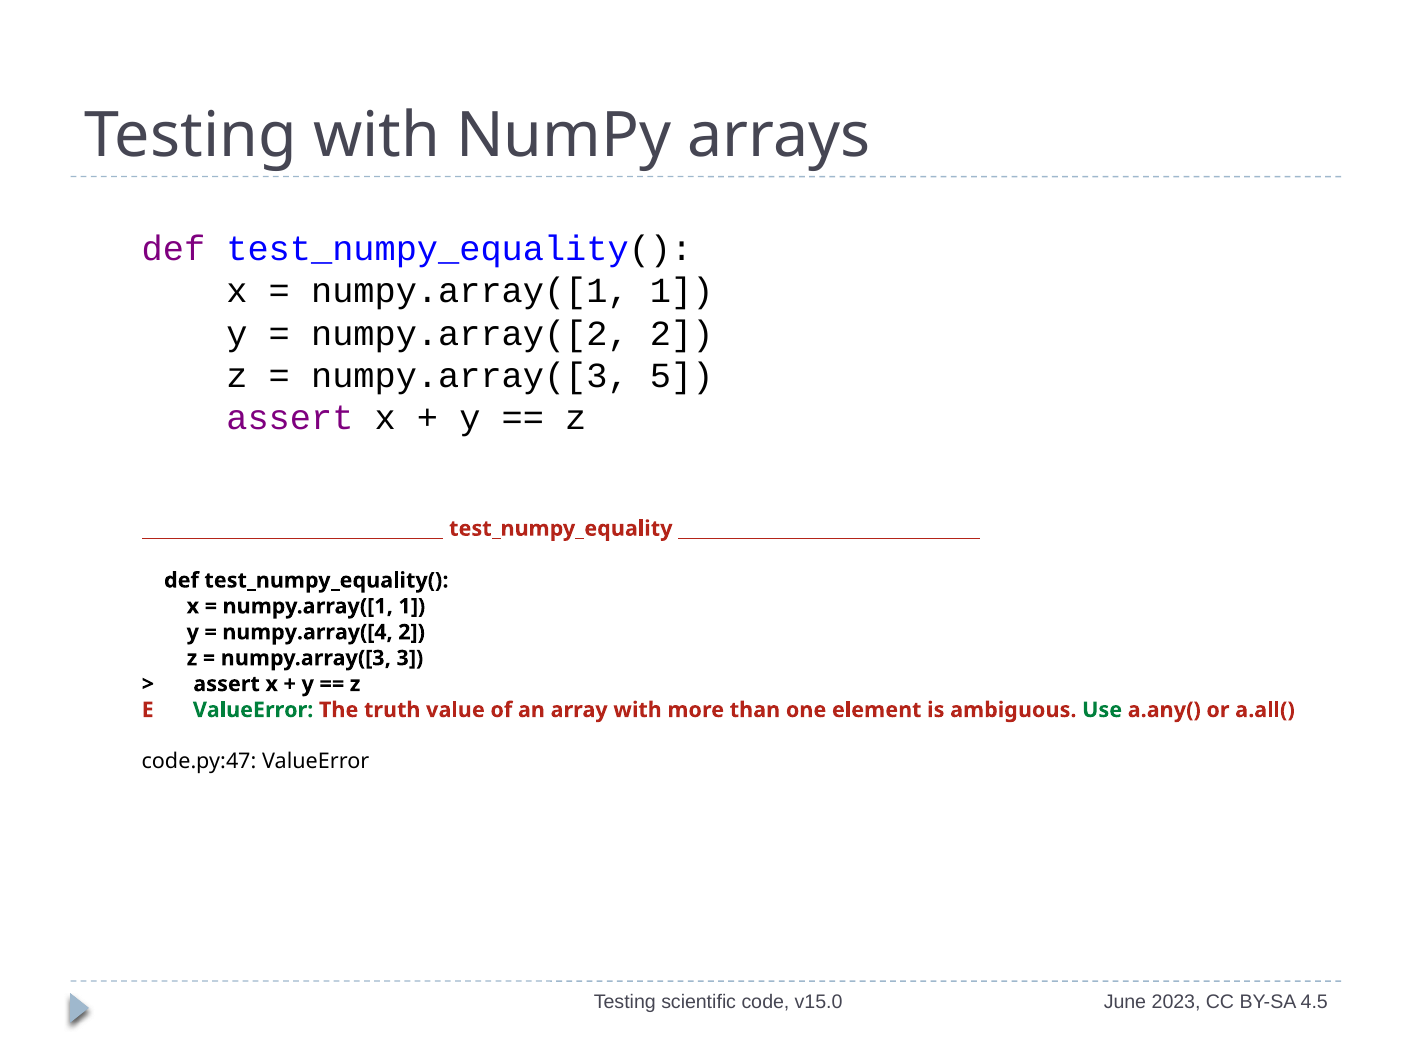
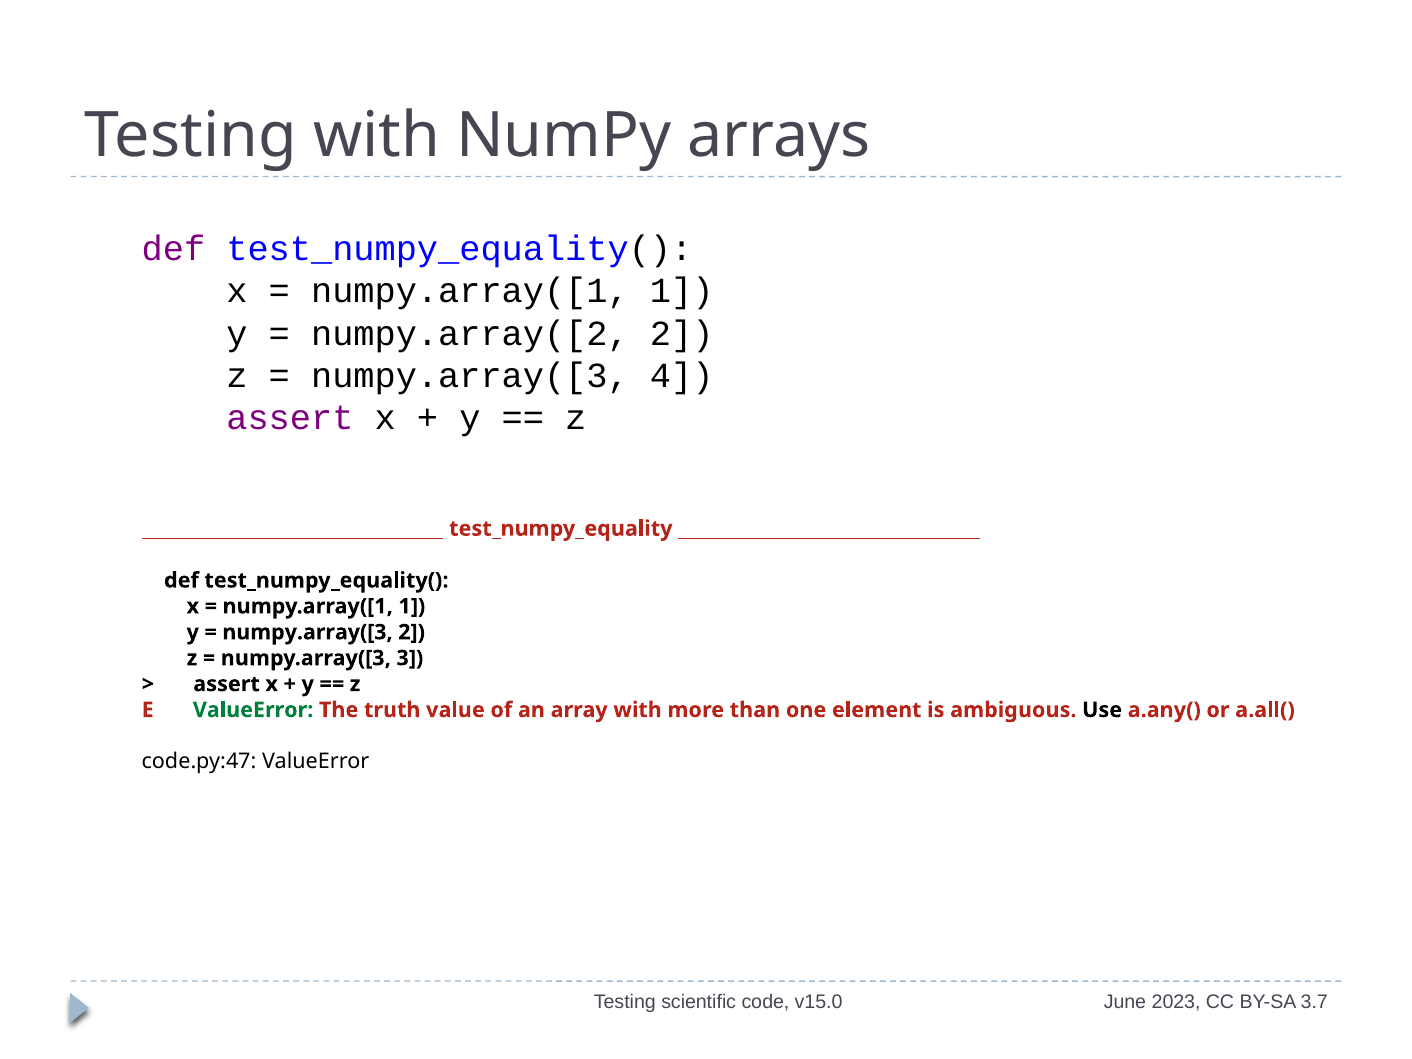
5: 5 -> 4 (682, 376)
numpy.array([4: numpy.array([4 -> numpy.array([3 (307, 632)
Use colour: green -> black (1102, 710)
4.5: 4.5 -> 3.7 (1314, 1002)
